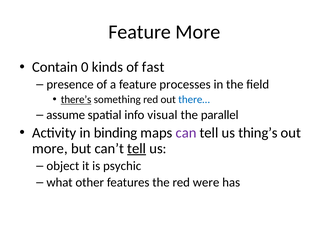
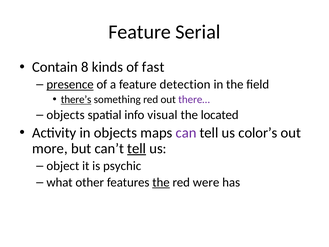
Feature More: More -> Serial (198, 32)
0: 0 -> 8 (85, 67)
presence underline: none -> present (70, 84)
processes: processes -> detection (185, 84)
there… colour: blue -> purple (194, 99)
assume: assume -> objects (66, 115)
parallel: parallel -> located (220, 115)
in binding: binding -> objects (115, 133)
thing’s: thing’s -> color’s (258, 133)
the underline: none -> present (161, 182)
